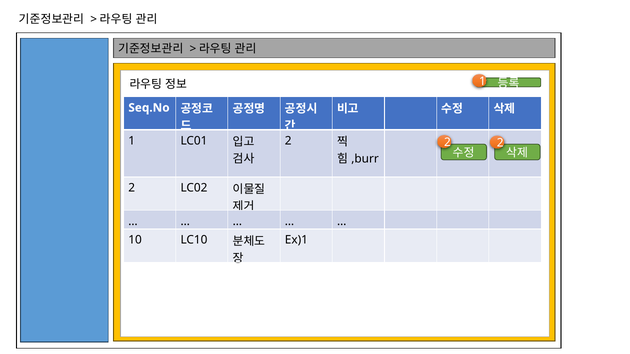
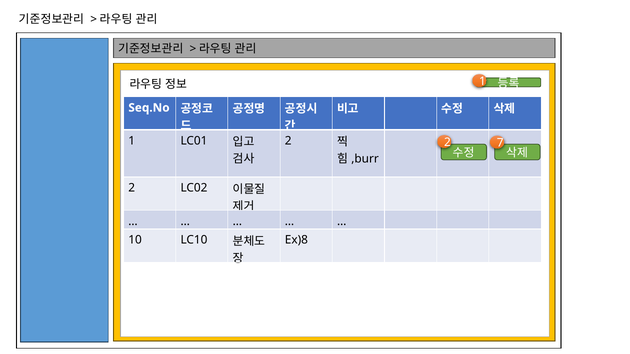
2 2: 2 -> 7 (500, 143)
Ex)1: Ex)1 -> Ex)8 (296, 240)
